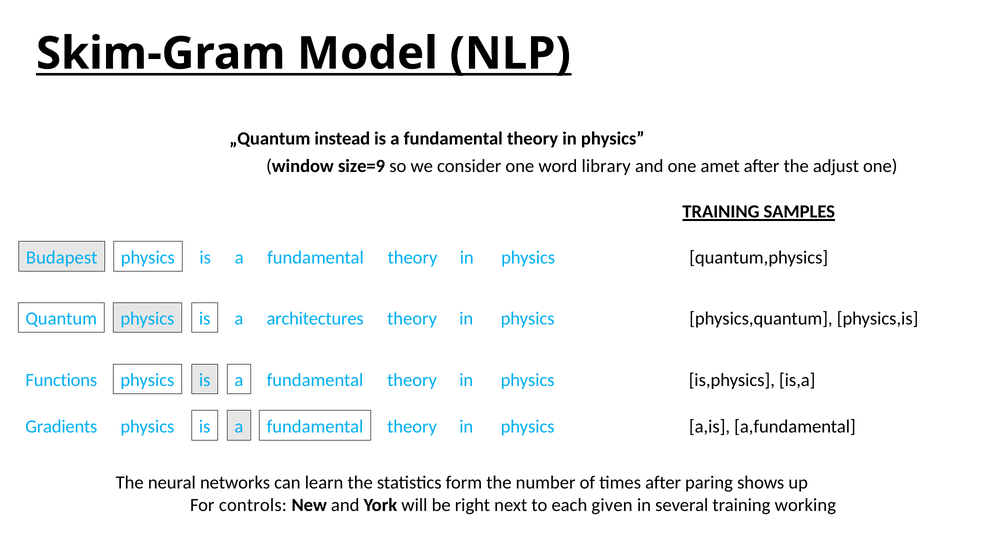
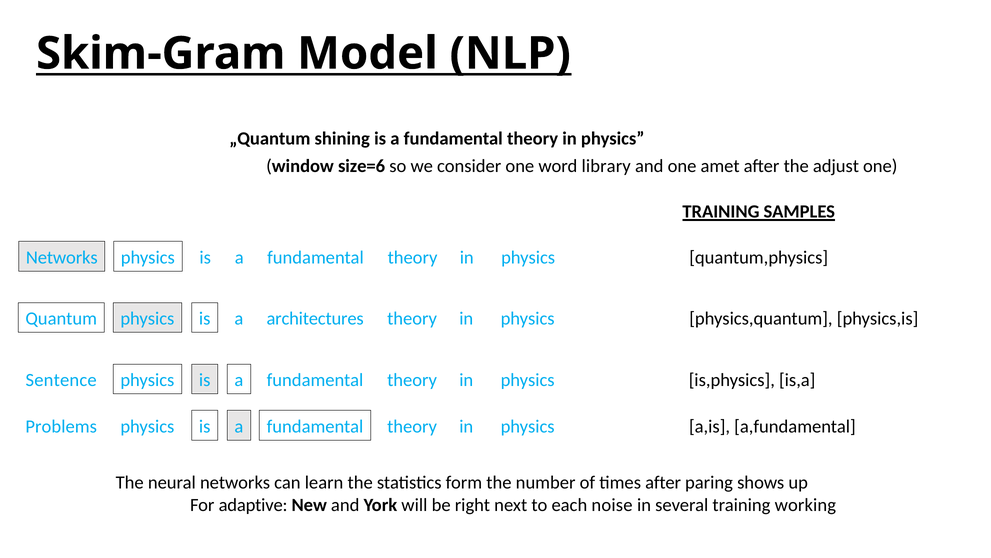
instead: instead -> shining (342, 138)
size=9: size=9 -> size=6 (362, 166)
Budapest: Budapest -> Networks (62, 257)
Functions: Functions -> Sentence (61, 380)
Gradients: Gradients -> Problems (61, 426)
controls: controls -> adaptive (253, 504)
given: given -> noise (612, 504)
